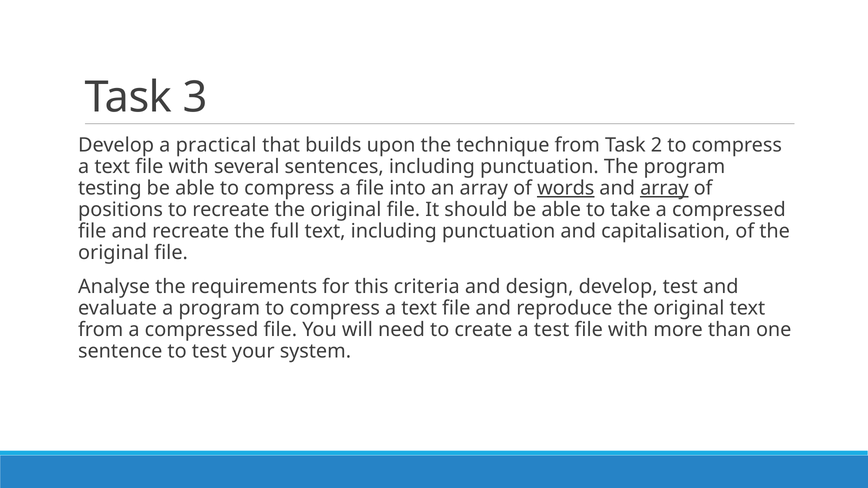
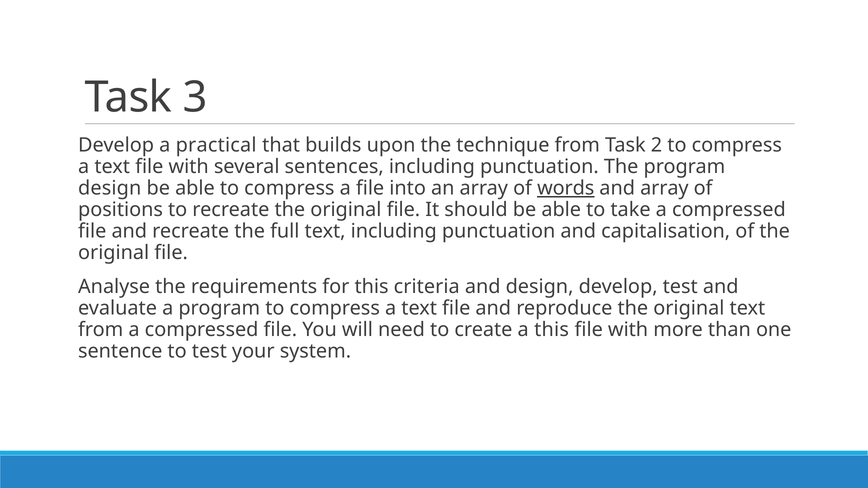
testing: testing -> design (110, 188)
array underline: present -> none (664, 188)
a test: test -> this (552, 330)
